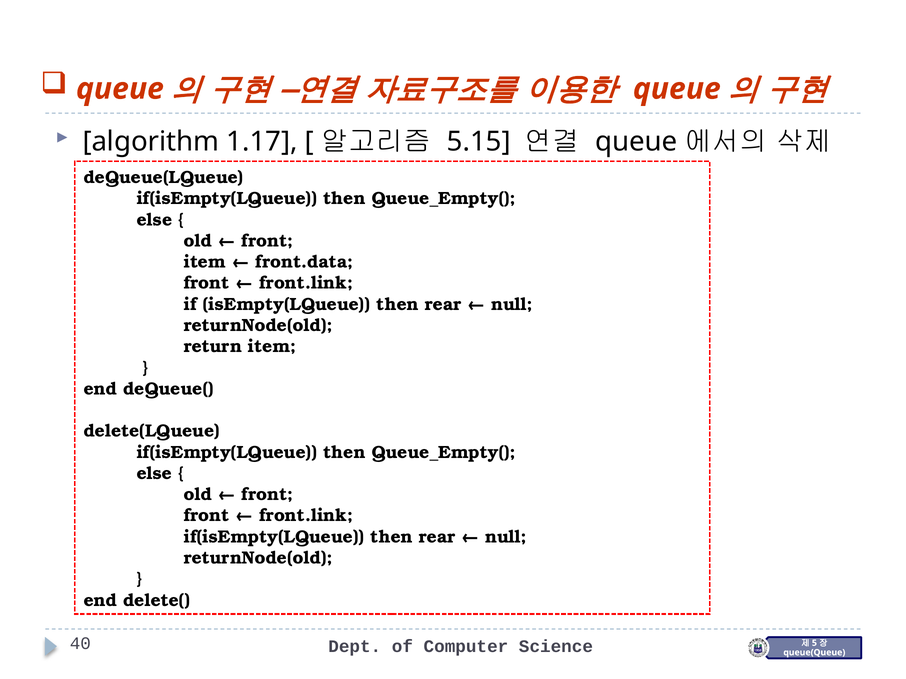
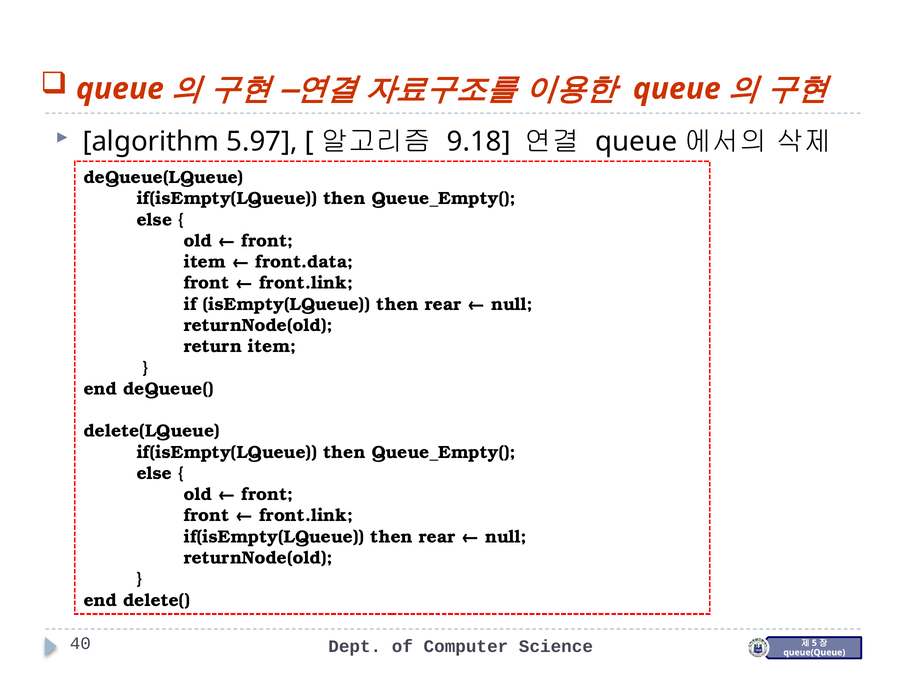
1.17: 1.17 -> 5.97 (262, 142)
5.15: 5.15 -> 9.18 (479, 142)
